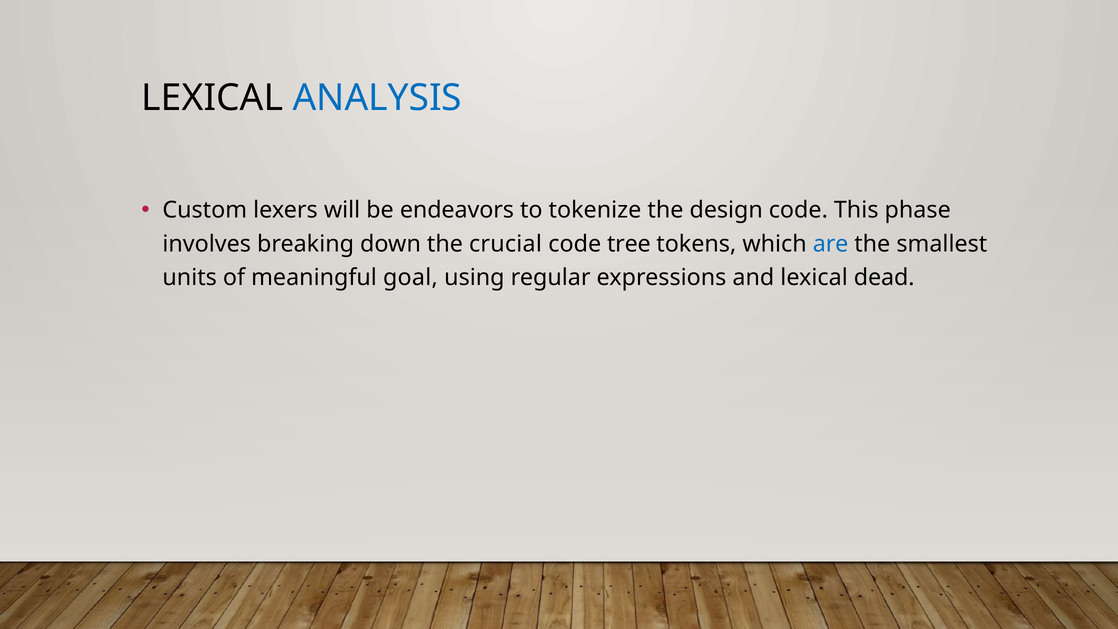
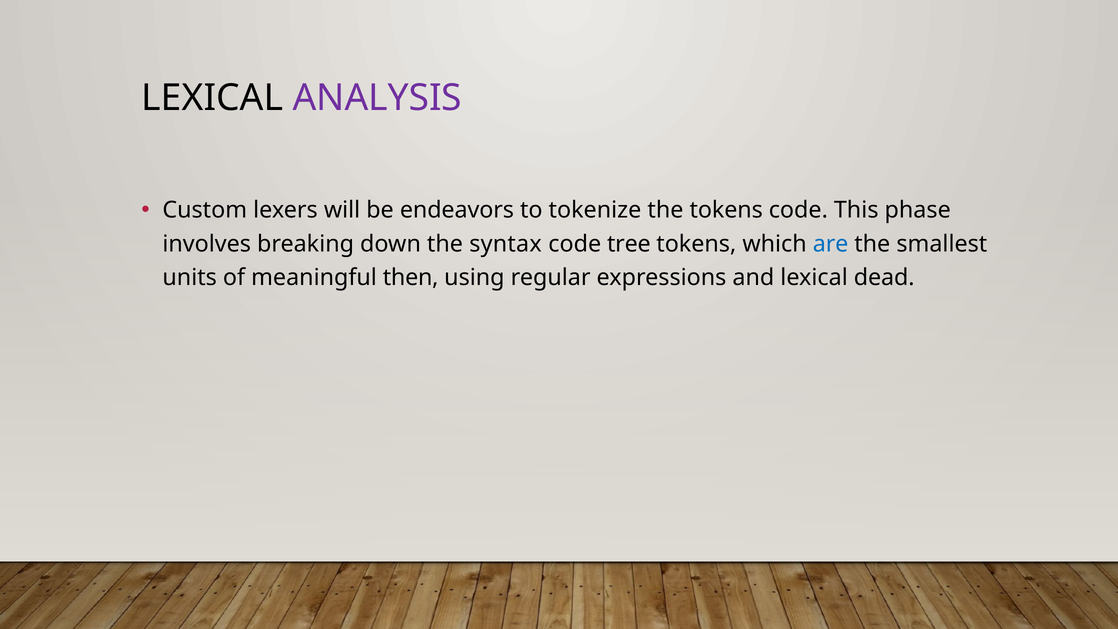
ANALYSIS colour: blue -> purple (377, 98)
the design: design -> tokens (726, 210)
crucial: crucial -> syntax (505, 244)
goal: goal -> then (411, 277)
